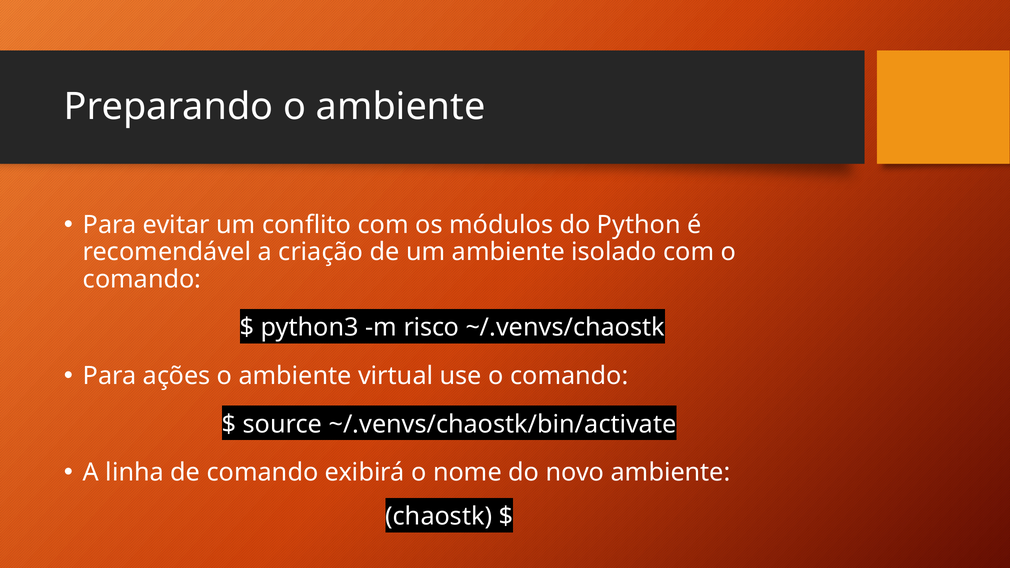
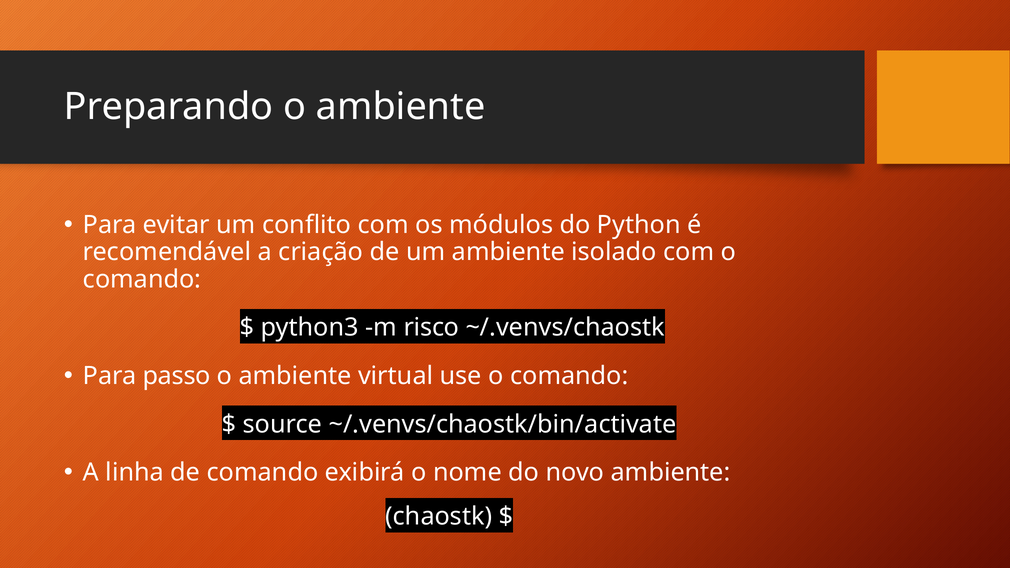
ações: ações -> passo (177, 376)
